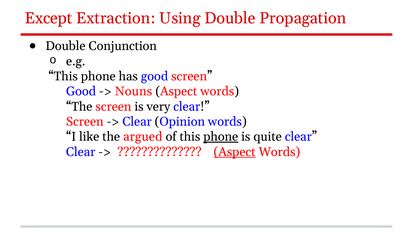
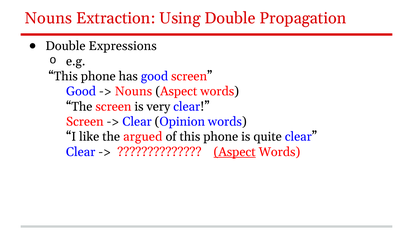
Except: Except -> Nouns (48, 18)
Conjunction: Conjunction -> Expressions (123, 46)
phone underline: present -> none (221, 137)
